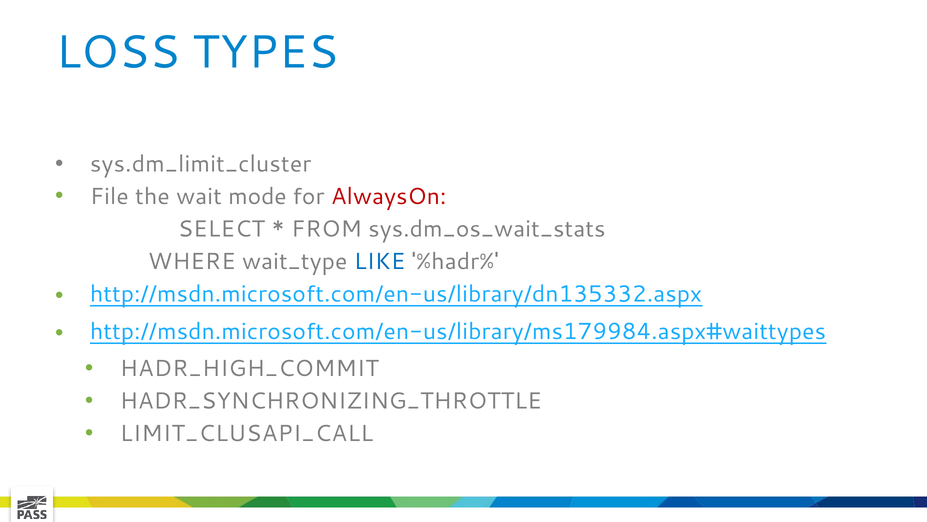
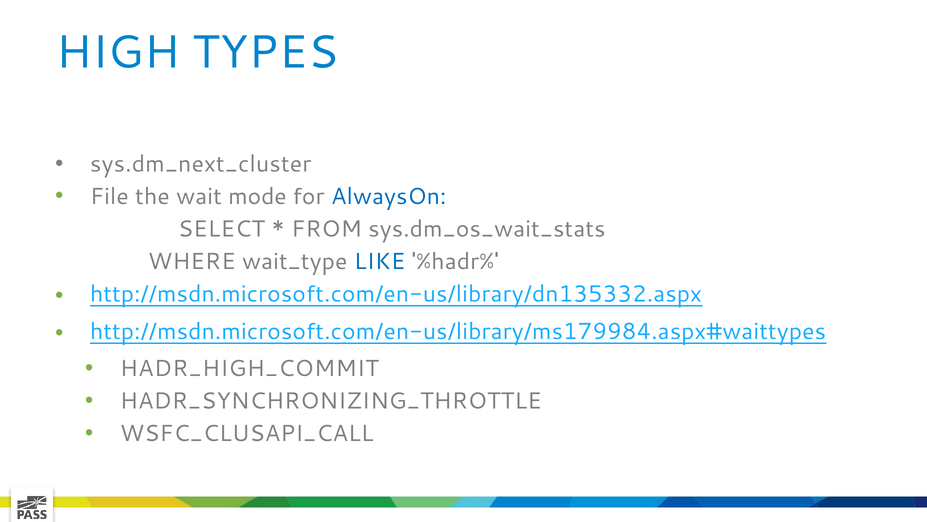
LOSS: LOSS -> HIGH (118, 52)
sys.dm_limit_cluster: sys.dm_limit_cluster -> sys.dm_next_cluster (201, 164)
AlwaysOn colour: red -> blue (389, 196)
LIMIT_CLUSAPI_CALL: LIMIT_CLUSAPI_CALL -> WSFC_CLUSAPI_CALL (247, 433)
